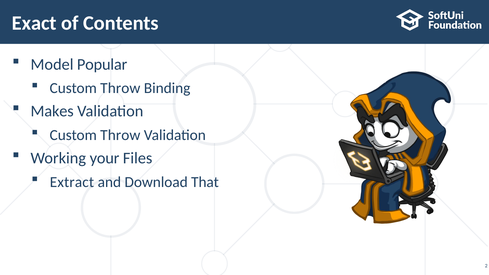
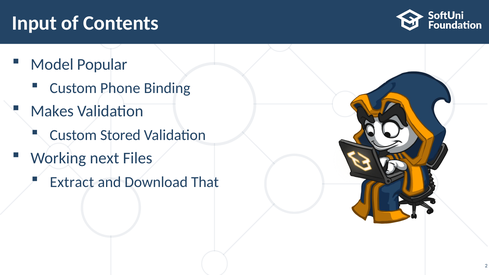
Exact: Exact -> Input (34, 23)
Throw: Throw -> Phone (120, 88)
Throw: Throw -> Stored (120, 135)
your: your -> next (104, 158)
